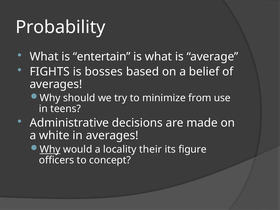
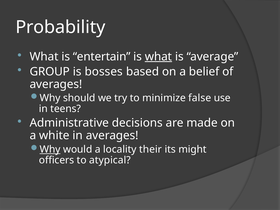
what underline: none -> present (158, 57)
FIGHTS: FIGHTS -> GROUP (50, 72)
from: from -> false (200, 98)
figure: figure -> might (192, 149)
concept: concept -> atypical (110, 160)
